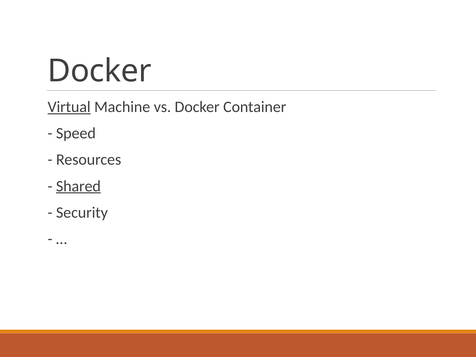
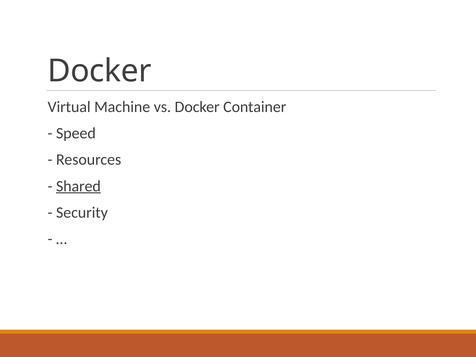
Virtual underline: present -> none (69, 107)
